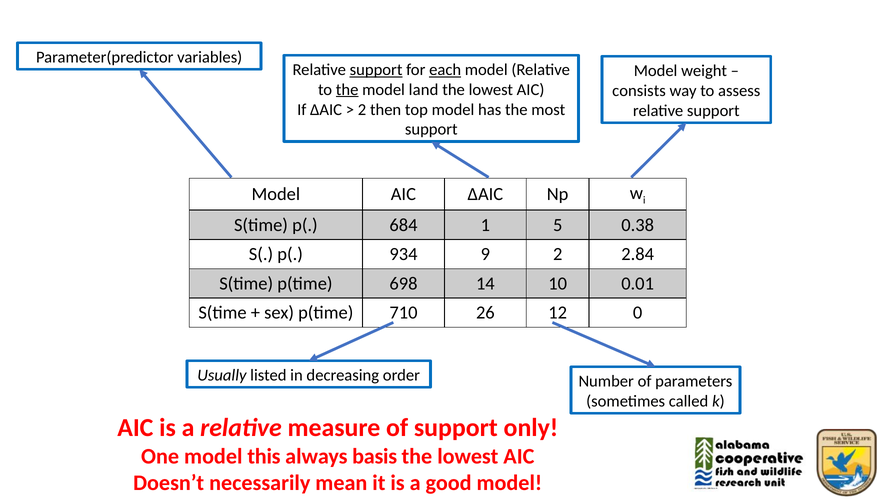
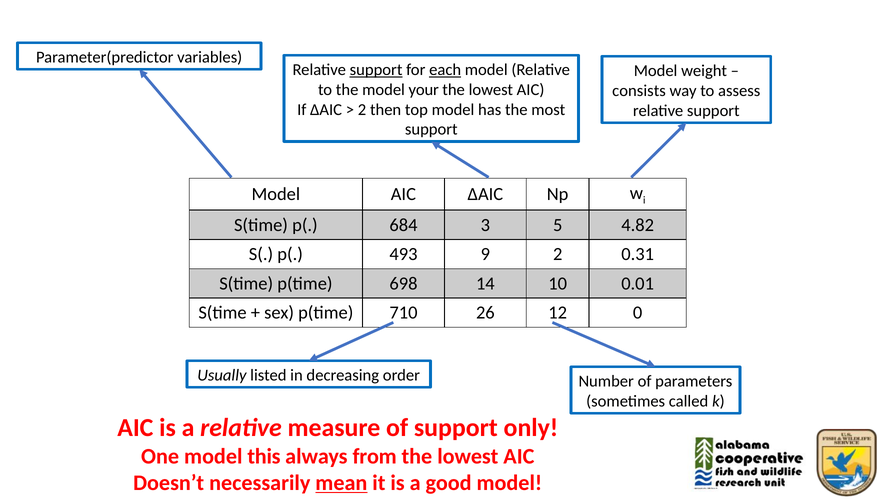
the underline: present -> none (347, 89)
land: land -> your (424, 89)
1: 1 -> 3 (485, 225)
0.38: 0.38 -> 4.82 (638, 225)
934: 934 -> 493 (403, 254)
2.84: 2.84 -> 0.31 (638, 254)
basis: basis -> from (375, 456)
mean underline: none -> present (341, 482)
